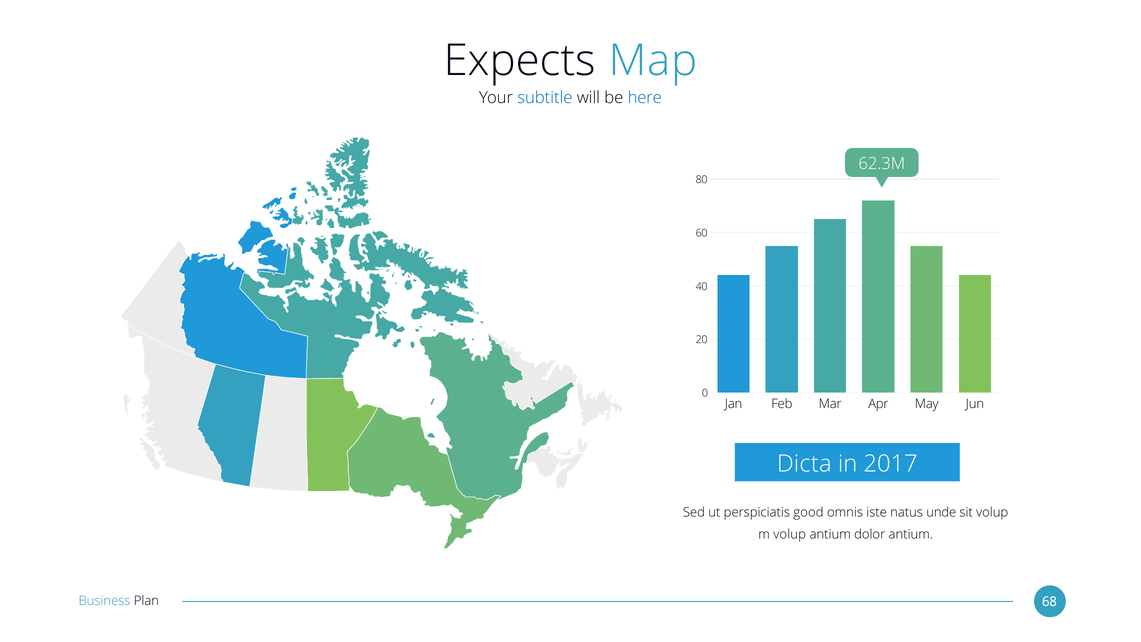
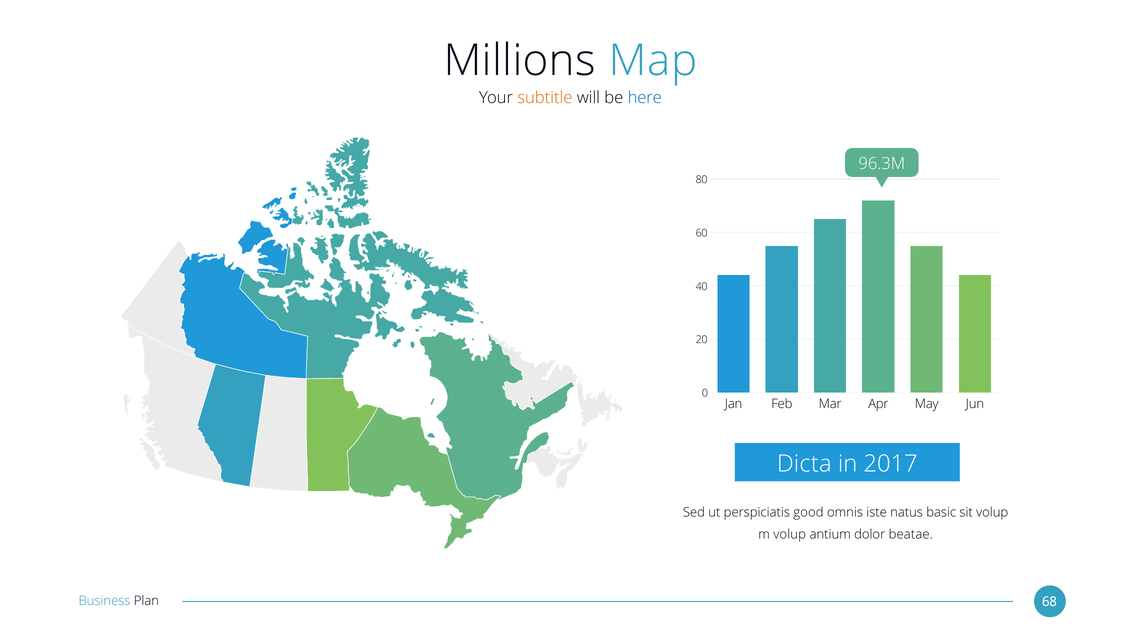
Expects: Expects -> Millions (520, 61)
subtitle colour: blue -> orange (545, 98)
62.3M: 62.3M -> 96.3M (882, 164)
unde: unde -> basic (941, 512)
dolor antium: antium -> beatae (911, 534)
